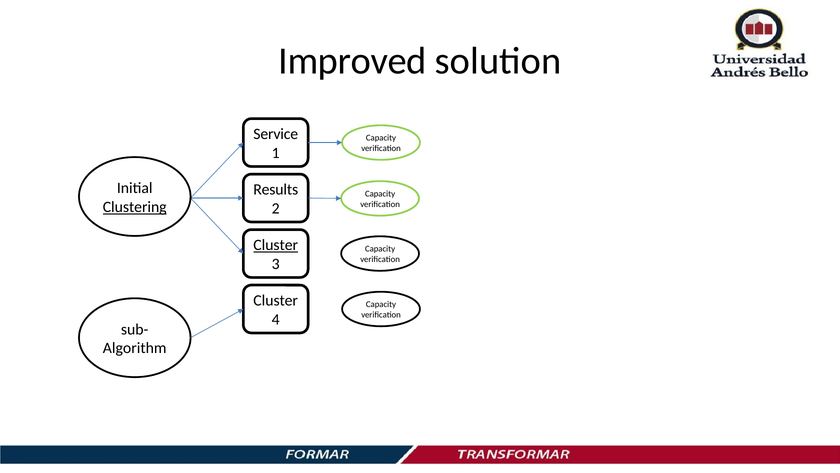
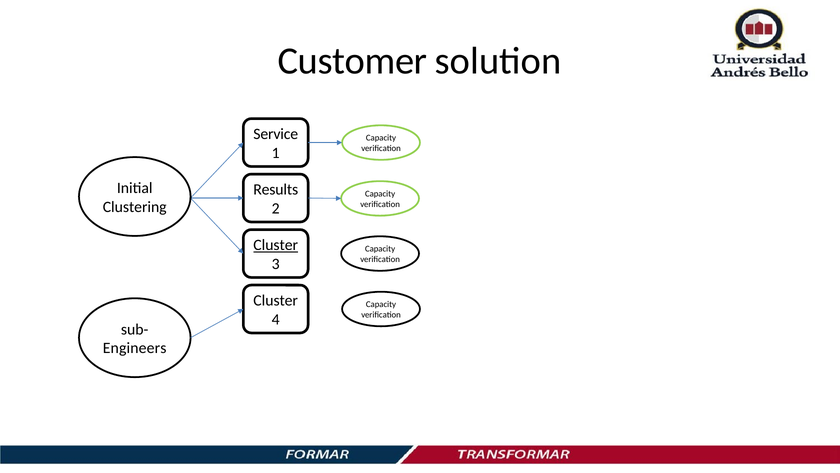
Improved: Improved -> Customer (352, 61)
Clustering underline: present -> none (135, 207)
Algorithm: Algorithm -> Engineers (135, 348)
